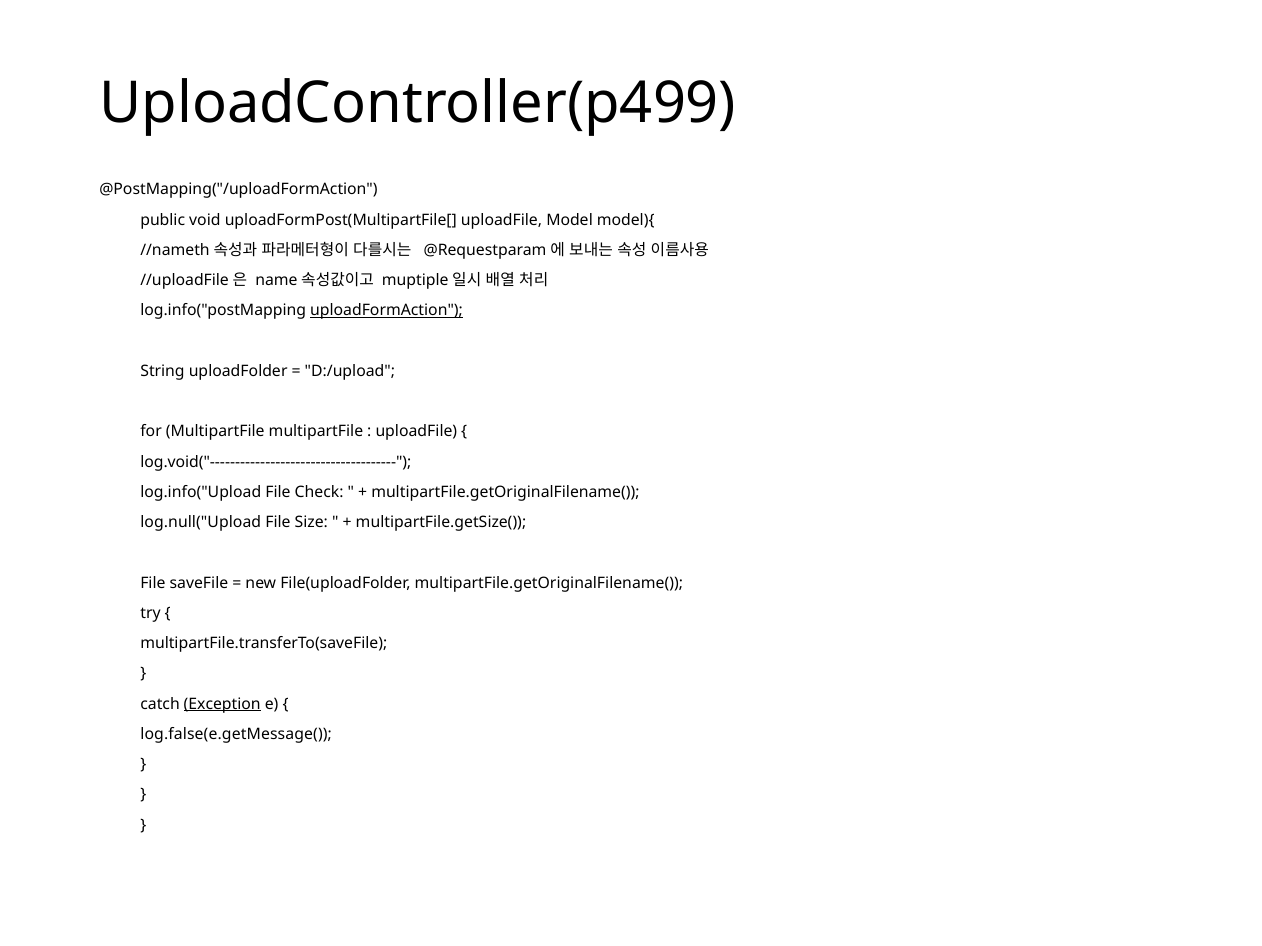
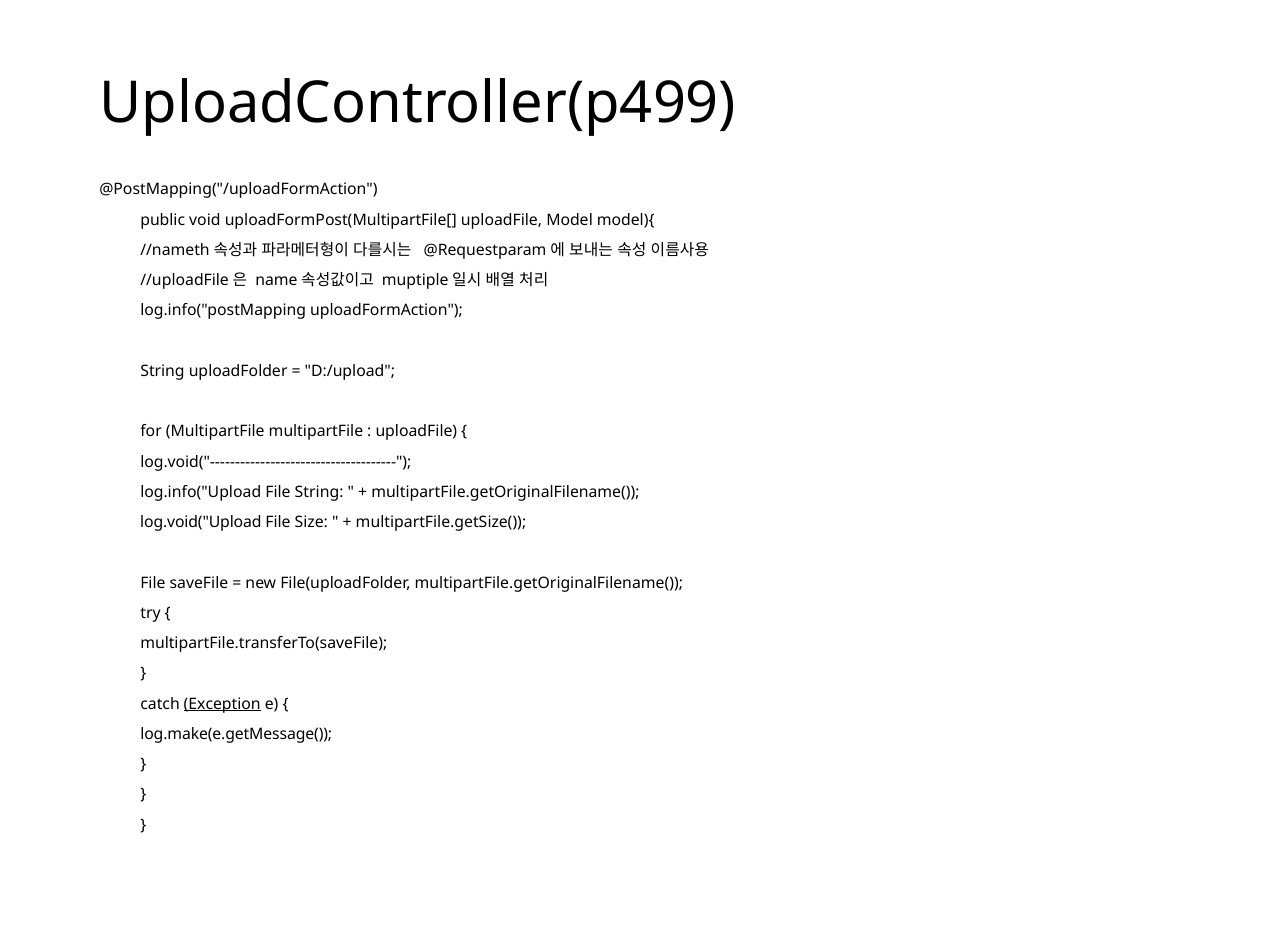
uploadFormAction underline: present -> none (387, 311)
File Check: Check -> String (319, 492)
log.null("Upload: log.null("Upload -> log.void("Upload (201, 523)
log.false(e.getMessage(: log.false(e.getMessage( -> log.make(e.getMessage( (236, 734)
